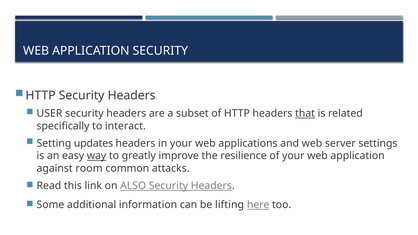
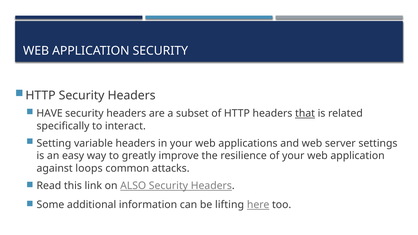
USER: USER -> HAVE (50, 114)
updates: updates -> variable (93, 143)
way underline: present -> none (97, 156)
room: room -> loops (89, 168)
